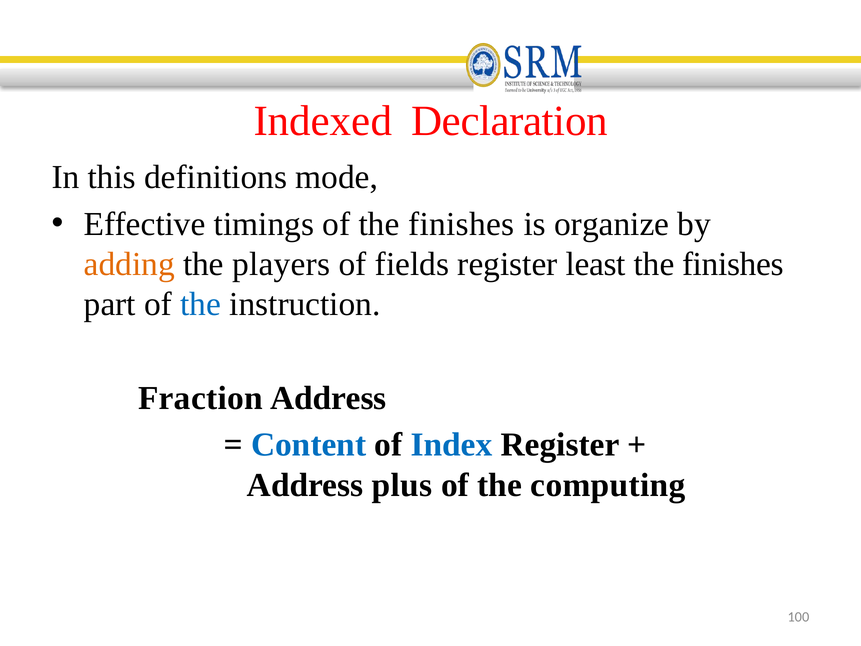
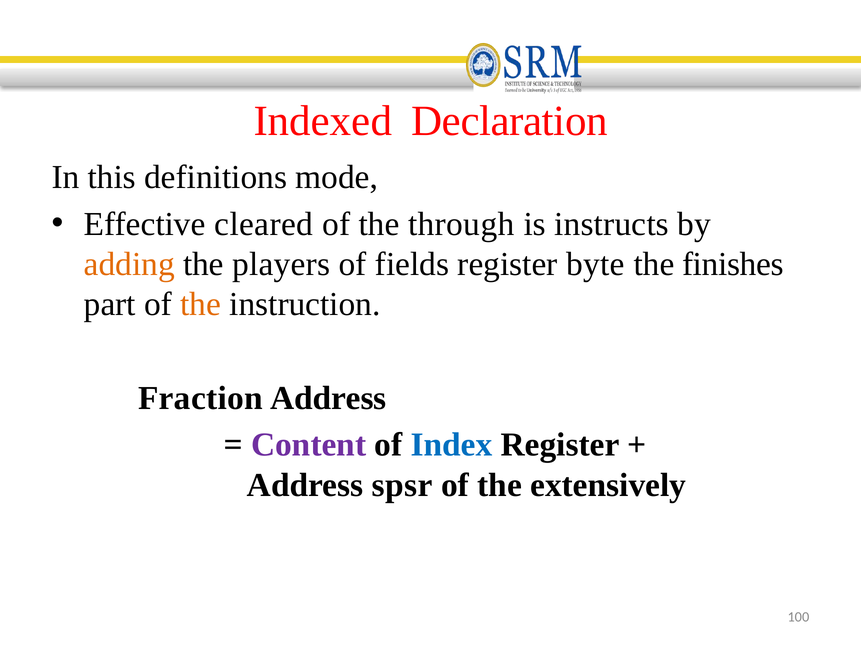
timings: timings -> cleared (264, 224)
of the finishes: finishes -> through (461, 224)
organize: organize -> instructs (612, 224)
least: least -> byte (595, 264)
the colour: blue -> orange (201, 304)
Content colour: blue -> purple (309, 445)
plus: plus -> spsr (402, 485)
computing: computing -> extensively (608, 485)
